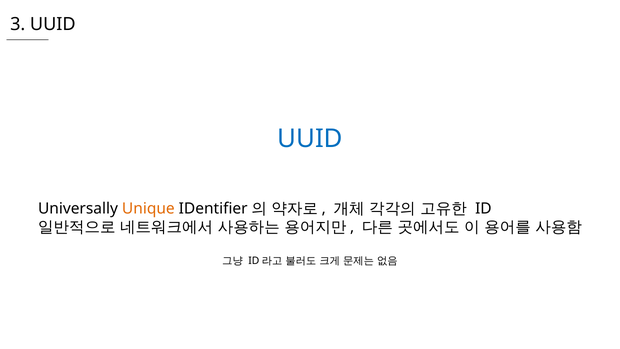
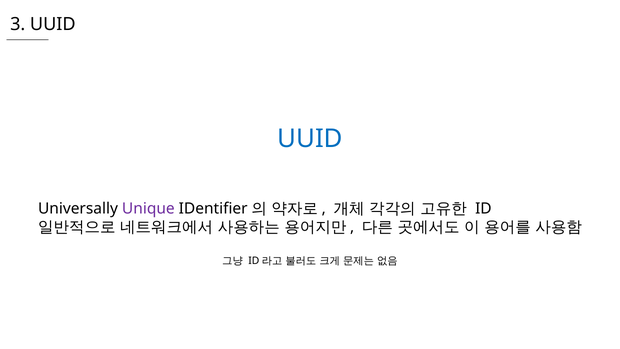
Unique colour: orange -> purple (148, 208)
